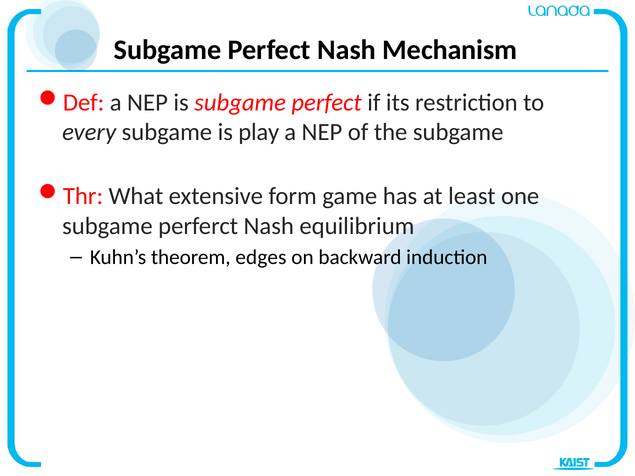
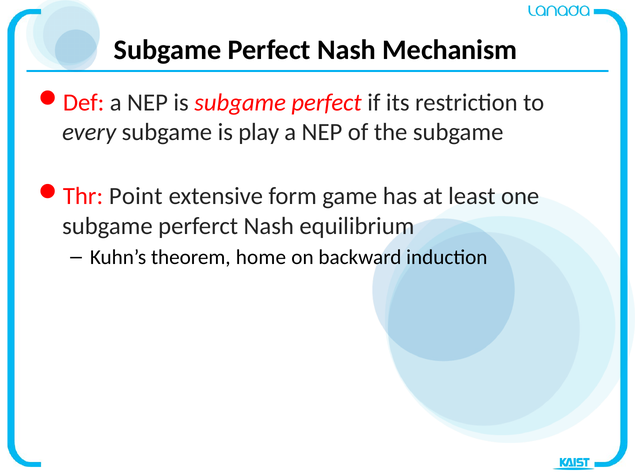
What: What -> Point (136, 196)
edges: edges -> home (261, 258)
